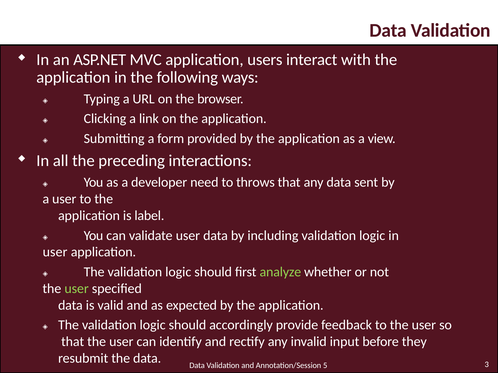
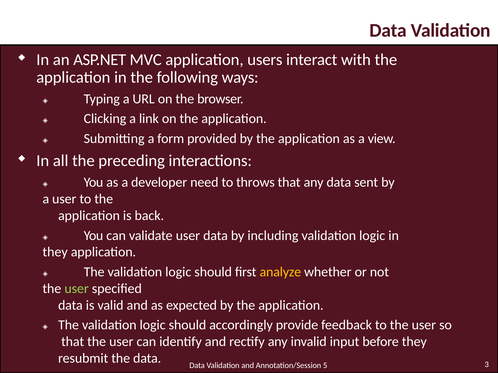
label: label -> back (149, 216)
user: user -> they (55, 252)
analyze colour: light green -> yellow (280, 272)
